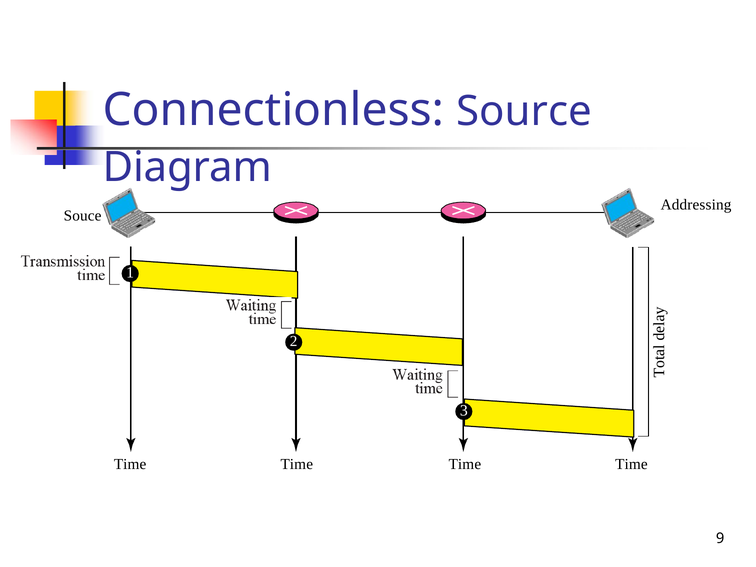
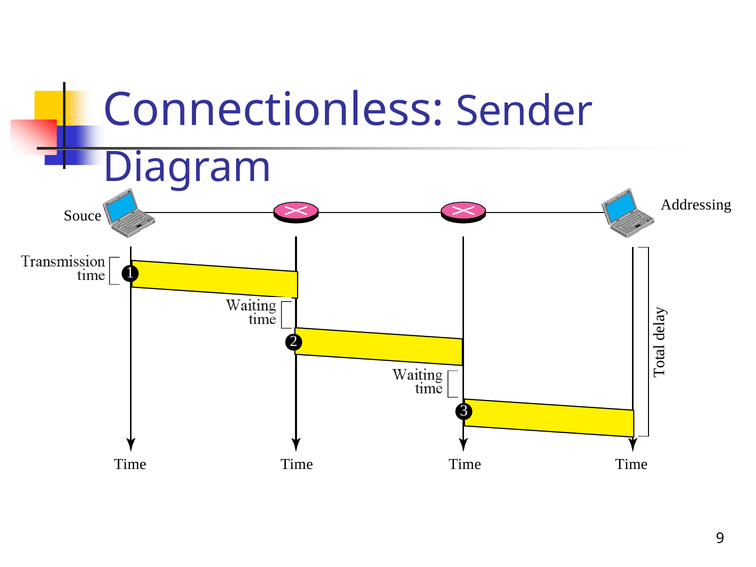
Source: Source -> Sender (524, 111)
